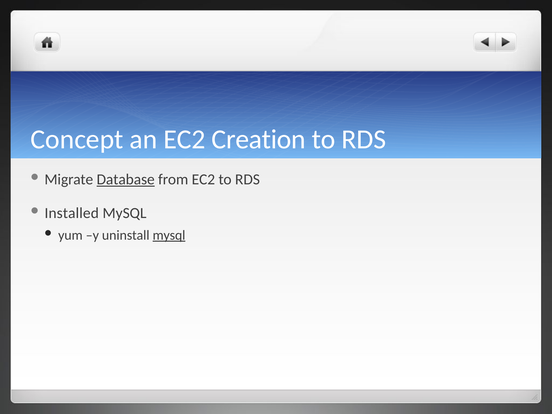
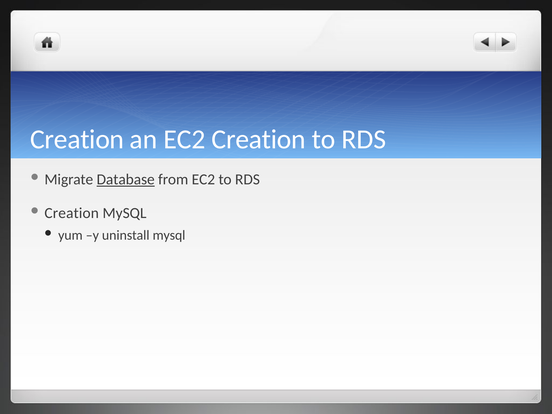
Concept: Concept -> Creation (77, 140)
Installed: Installed -> Creation (72, 213)
mysql underline: present -> none (169, 235)
